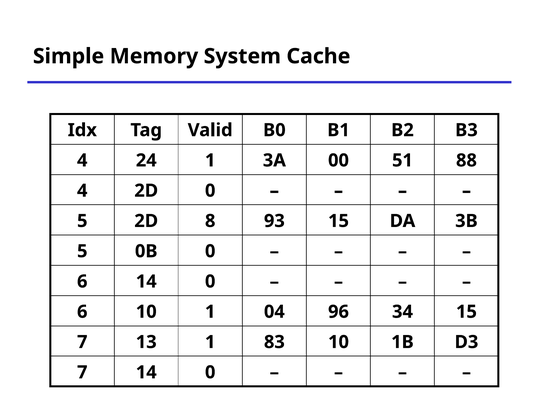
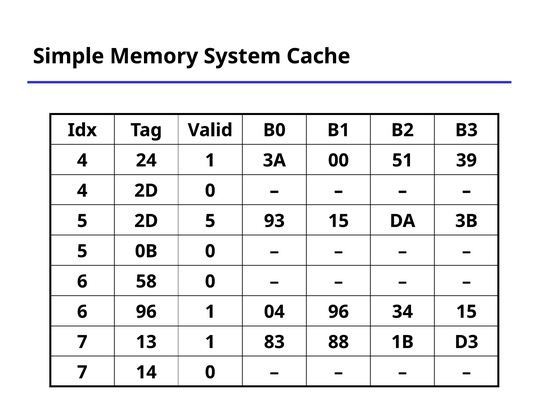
88: 88 -> 39 (466, 160)
2D 8: 8 -> 5 (210, 221)
6 14: 14 -> 58 (146, 281)
6 10: 10 -> 96 (146, 312)
83 10: 10 -> 88 (339, 342)
